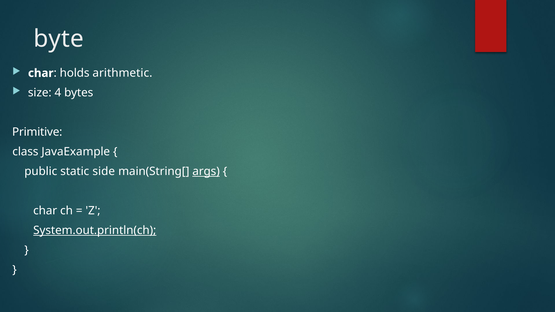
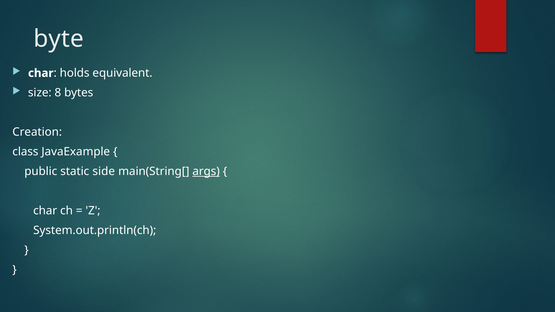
arithmetic: arithmetic -> equivalent (122, 73)
4: 4 -> 8 (58, 93)
Primitive: Primitive -> Creation (37, 132)
System.out.println(ch underline: present -> none (95, 230)
